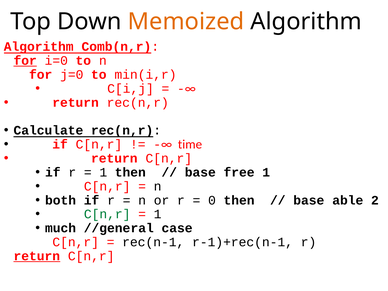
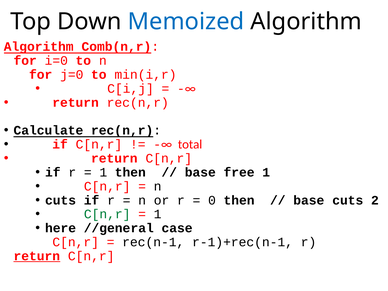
Memoized colour: orange -> blue (186, 22)
for underline: present -> none (25, 61)
time: time -> total (190, 144)
both: both -> cuts (61, 200)
base able: able -> cuts (348, 200)
much: much -> here (61, 228)
